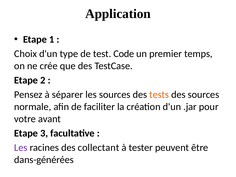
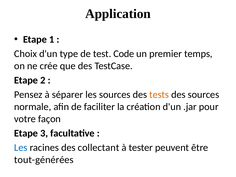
avant: avant -> façon (49, 119)
Les colour: purple -> blue (21, 148)
dans-générées: dans-générées -> tout-générées (44, 160)
